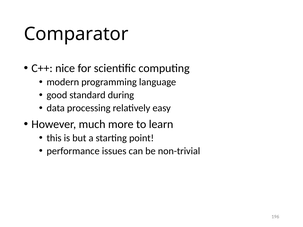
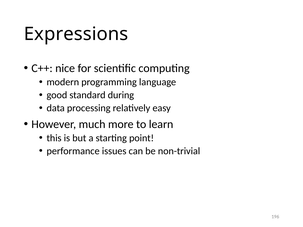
Comparator: Comparator -> Expressions (76, 34)
